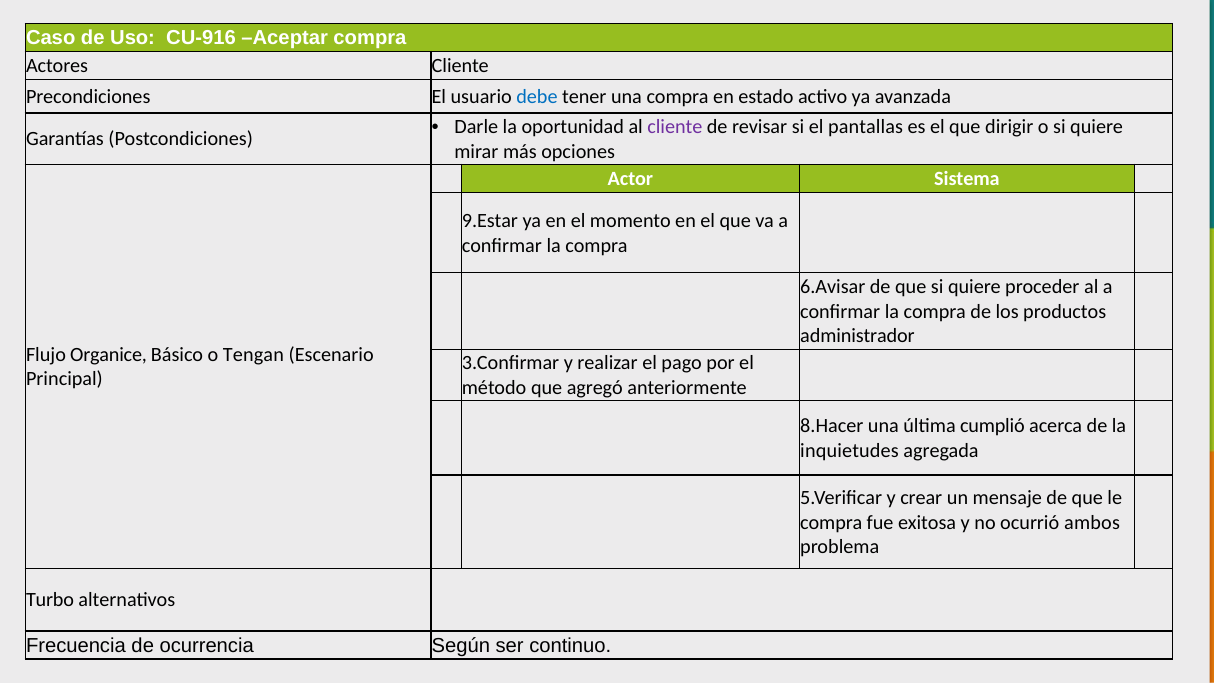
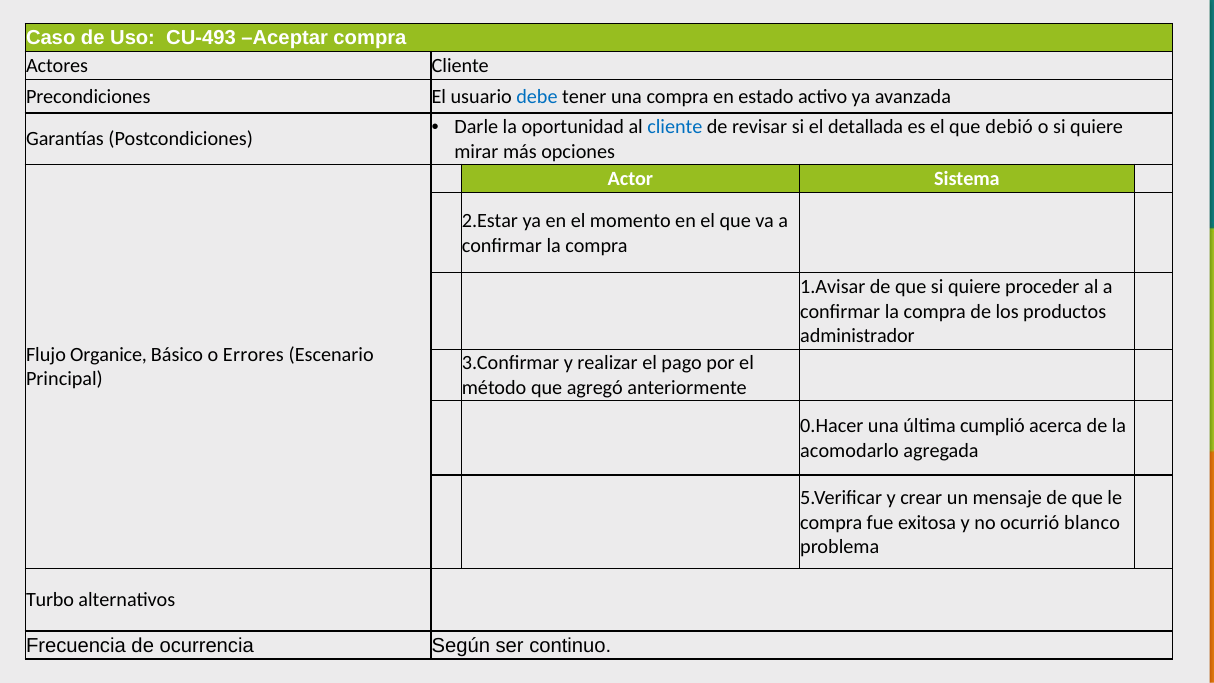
CU-916: CU-916 -> CU-493 (201, 38)
cliente colour: purple -> blue (675, 127)
pantallas: pantallas -> detallada (866, 127)
dirigir: dirigir -> debió (1009, 127)
9.Estar: 9.Estar -> 2.Estar (490, 221)
6.Avisar: 6.Avisar -> 1.Avisar (833, 287)
Tengan: Tengan -> Errores (253, 354)
8.Hacer: 8.Hacer -> 0.Hacer (832, 426)
inquietudes: inquietudes -> acomodarlo (850, 451)
ambos: ambos -> blanco (1092, 522)
